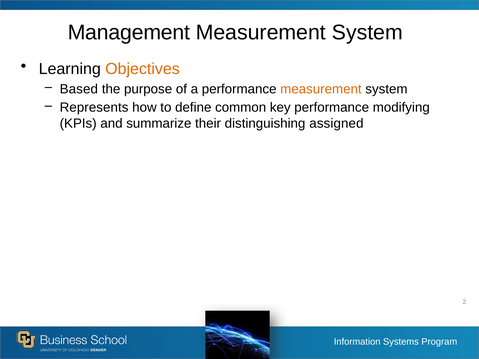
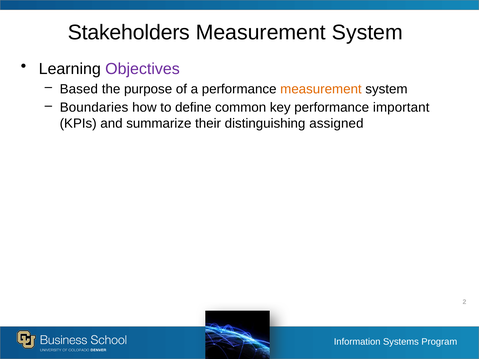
Management: Management -> Stakeholders (129, 33)
Objectives colour: orange -> purple (142, 69)
Represents: Represents -> Boundaries (94, 108)
modifying: modifying -> important (401, 108)
